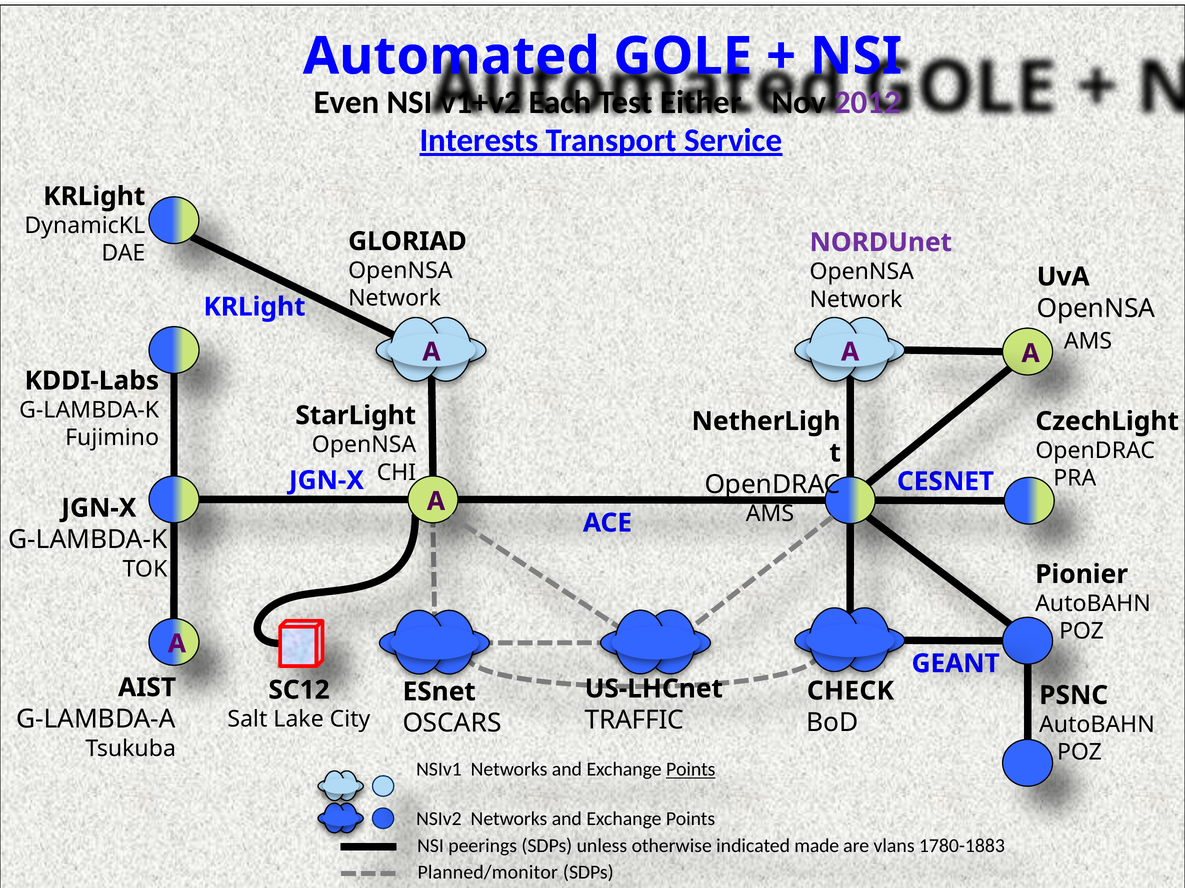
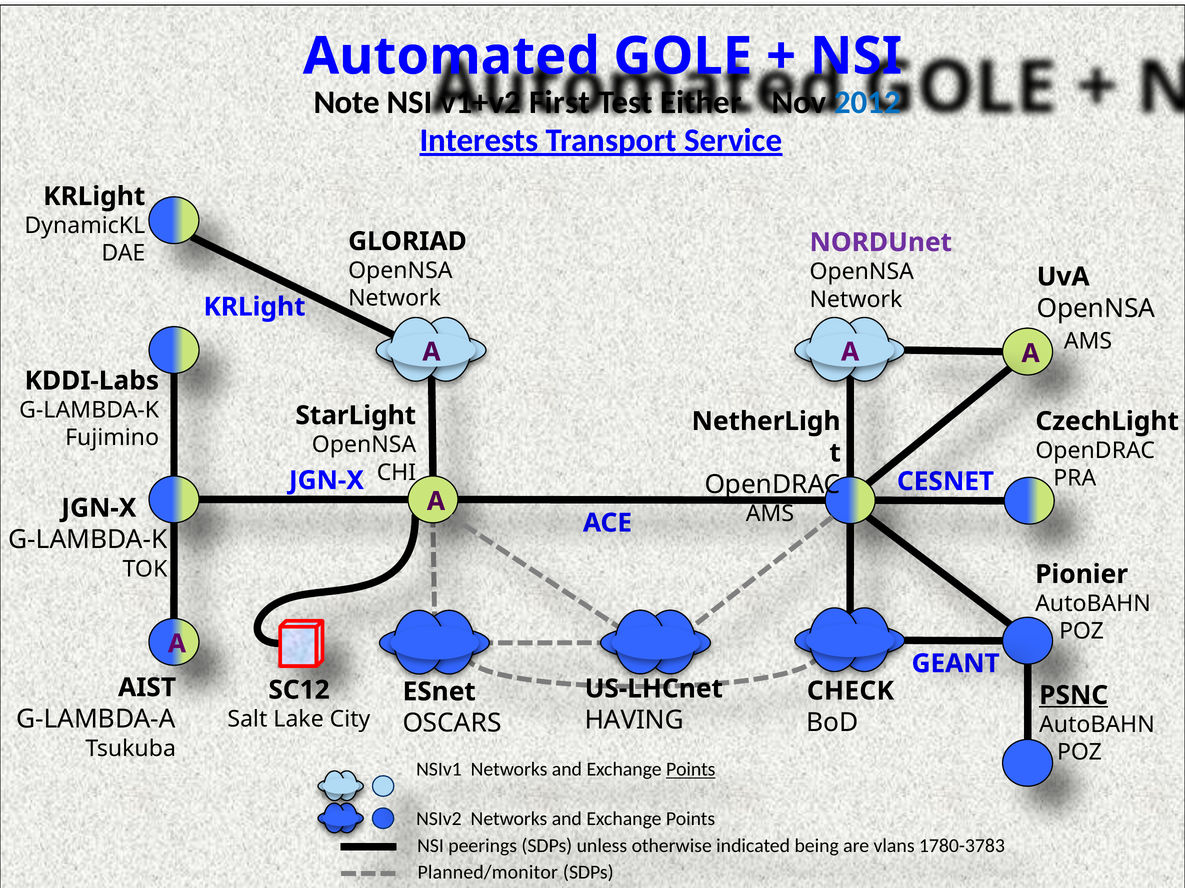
Even: Even -> Note (347, 102)
Each: Each -> First (560, 102)
2012 colour: purple -> blue (867, 102)
PSNC underline: none -> present (1074, 696)
TRAFFIC: TRAFFIC -> HAVING (634, 721)
made: made -> being (817, 847)
1780-1883: 1780-1883 -> 1780-3783 (962, 847)
